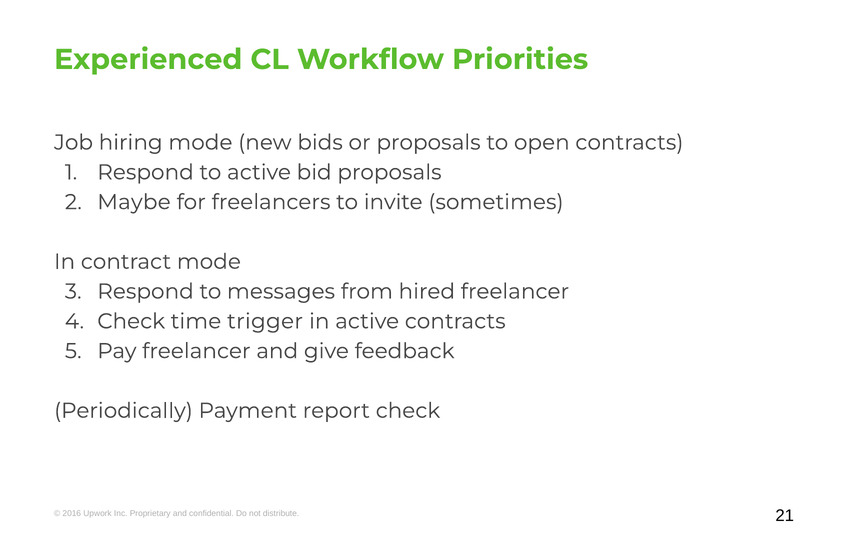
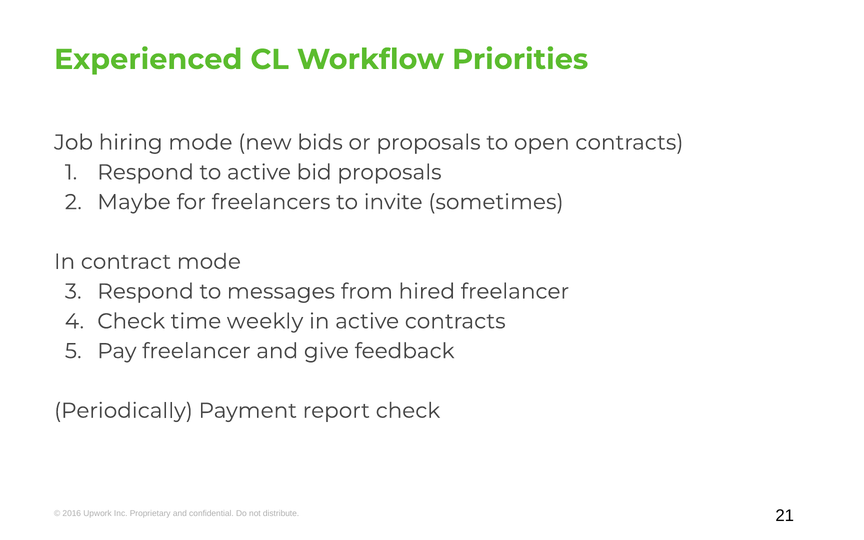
trigger: trigger -> weekly (265, 321)
